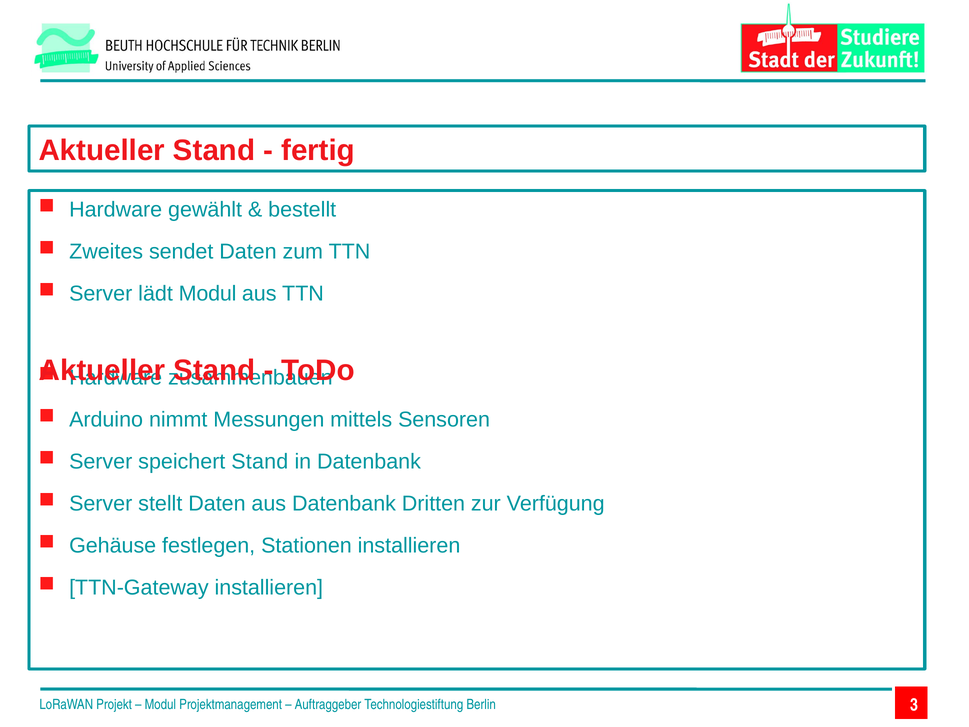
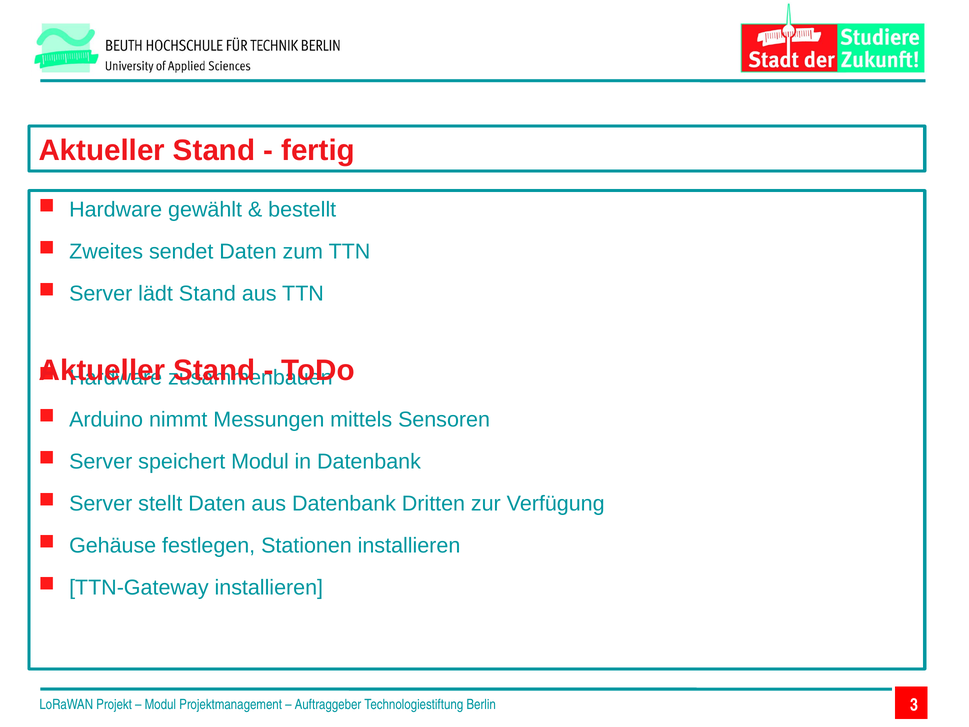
lädt Modul: Modul -> Stand (207, 294)
speichert Stand: Stand -> Modul (260, 462)
